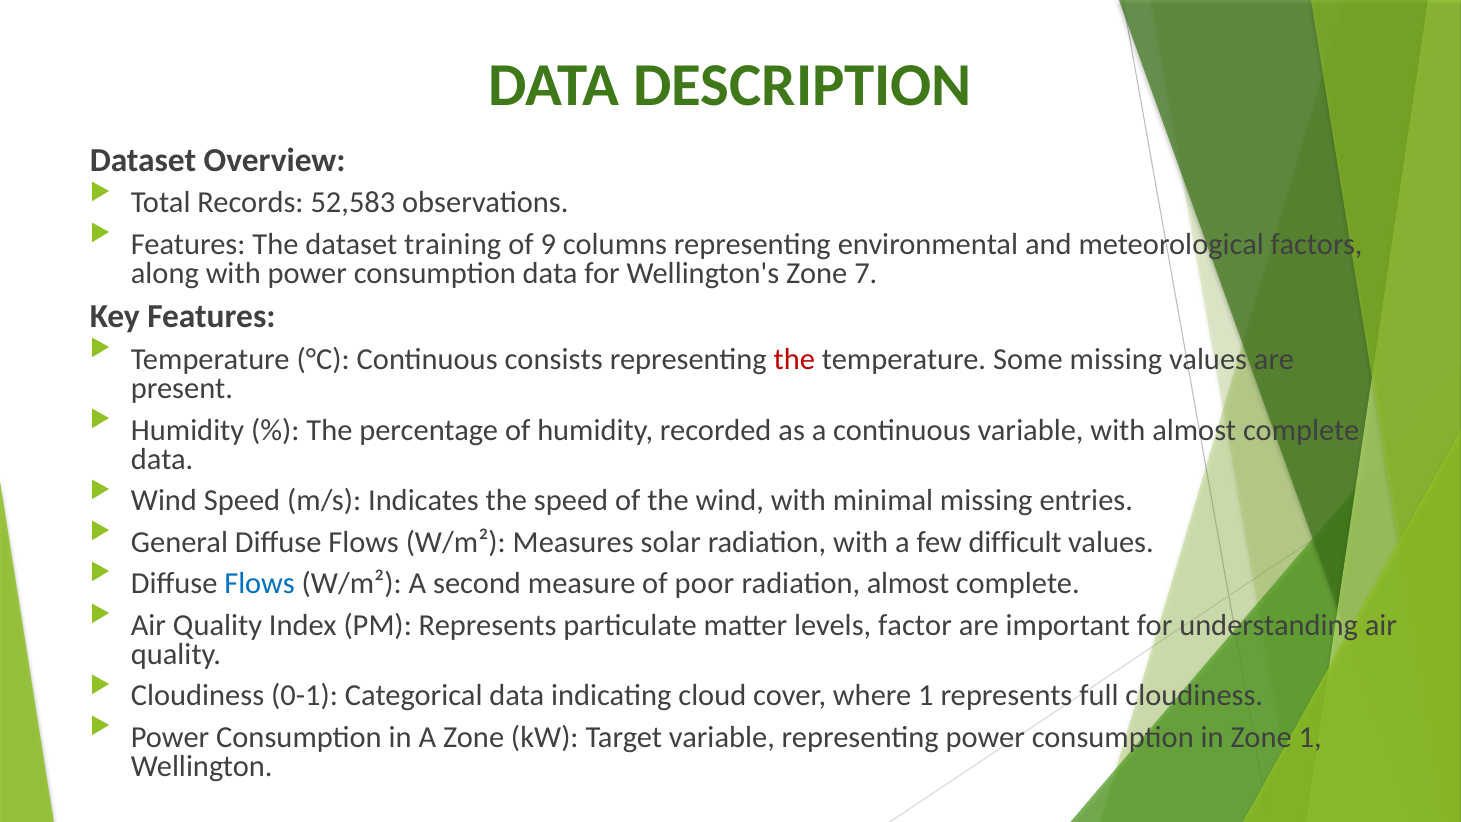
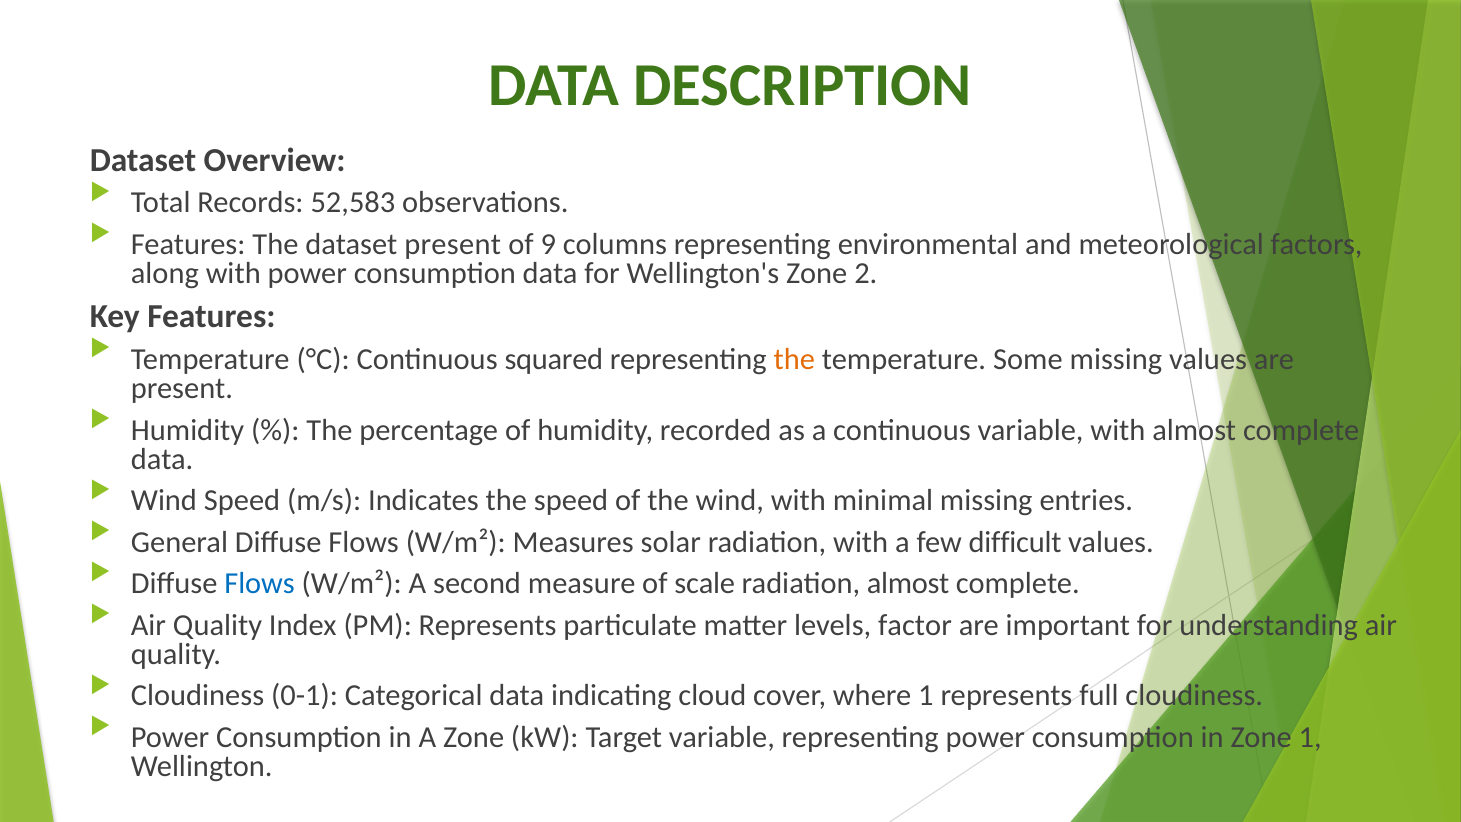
dataset training: training -> present (453, 244)
7: 7 -> 2 (866, 274)
consists: consists -> squared (554, 359)
the colour: red -> orange (794, 359)
poor: poor -> scale (705, 583)
